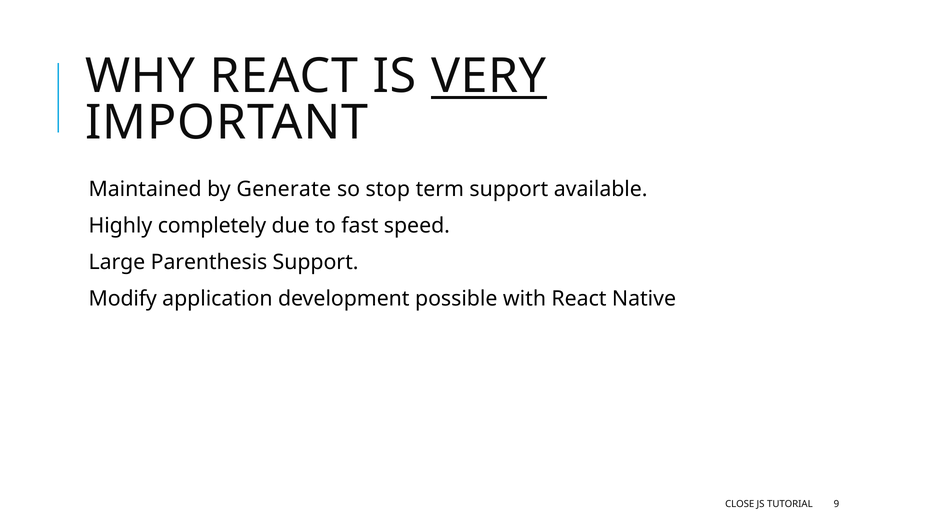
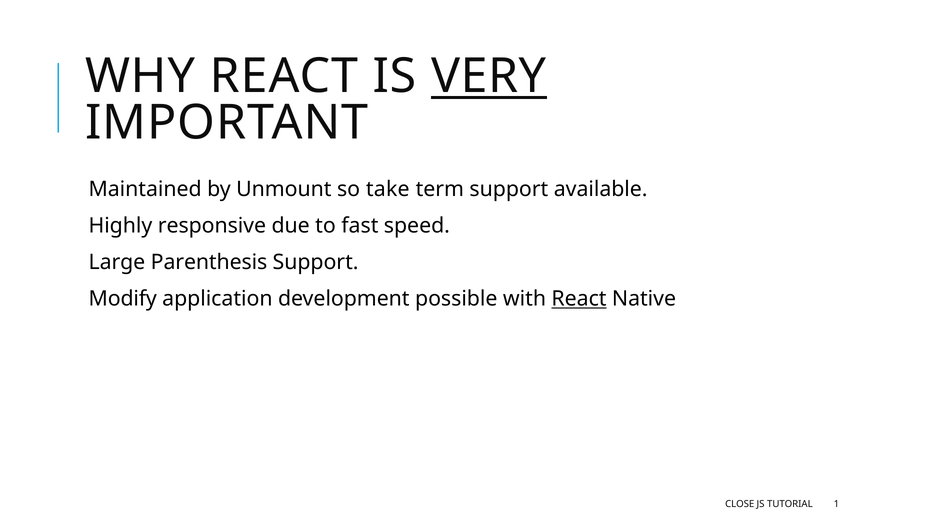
Generate: Generate -> Unmount (284, 189)
stop: stop -> take (388, 189)
completely: completely -> responsive (212, 226)
React underline: none -> present (579, 299)
9: 9 -> 1 (836, 504)
